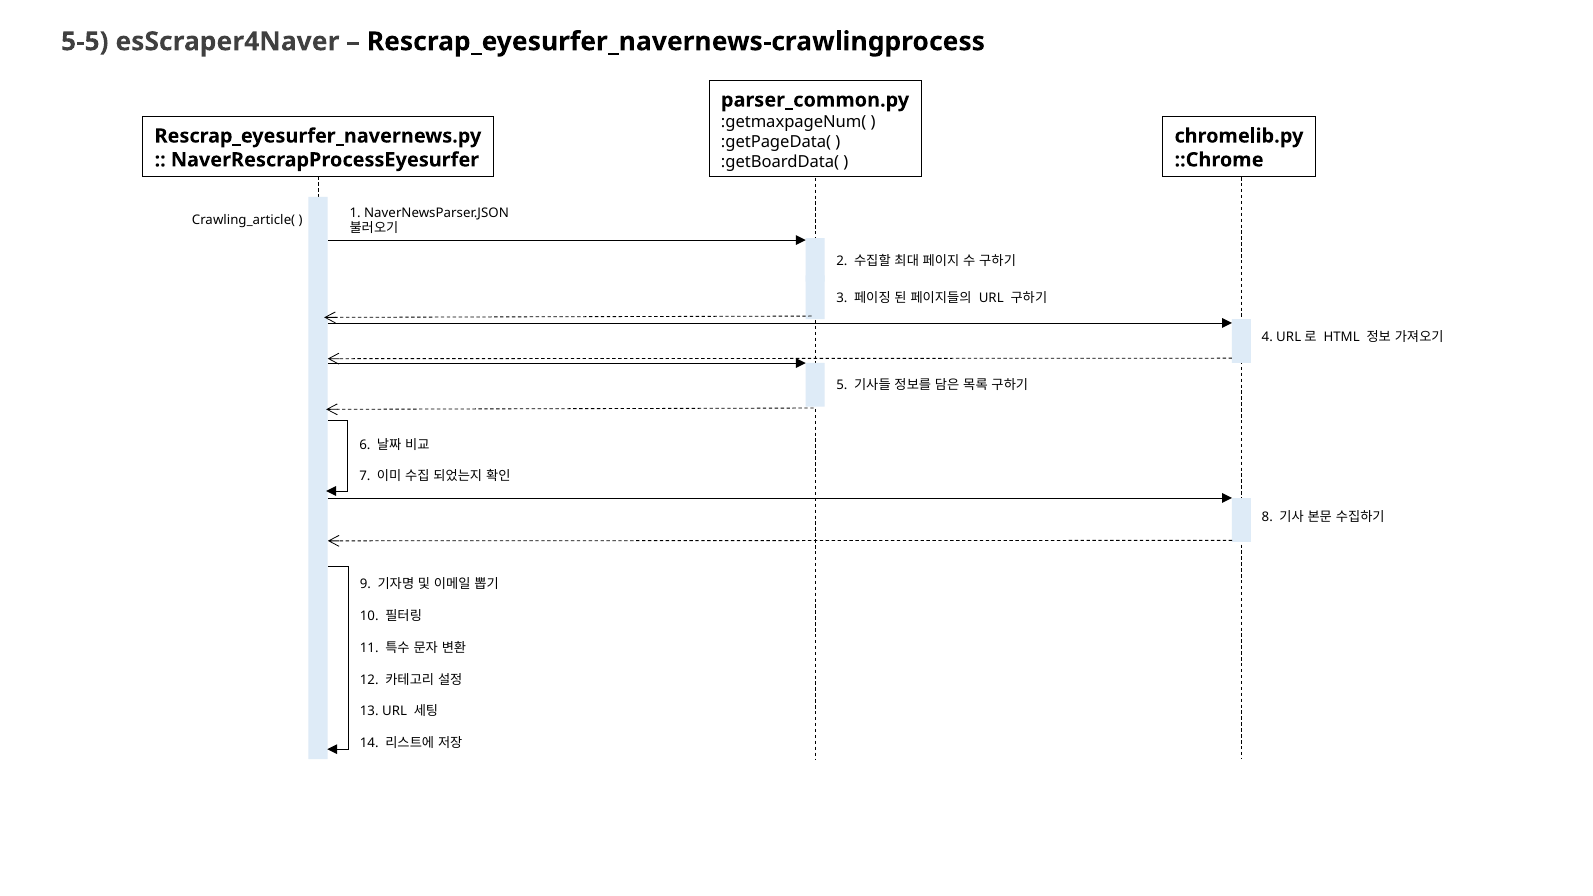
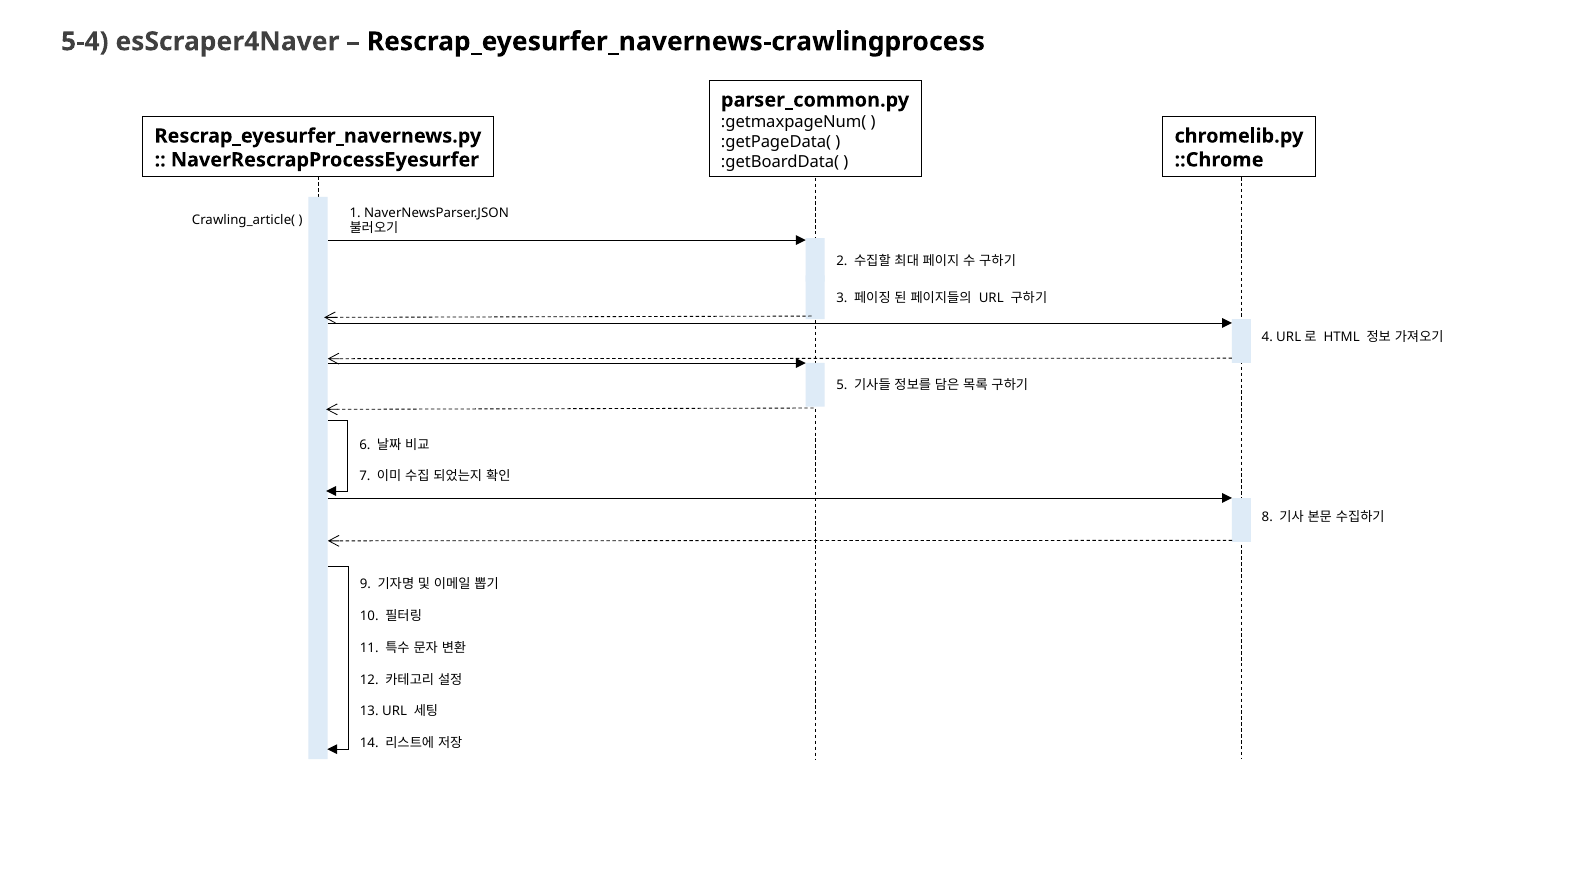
5-5: 5-5 -> 5-4 (85, 42)
